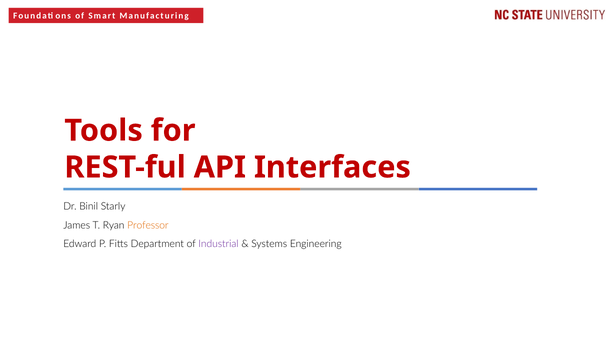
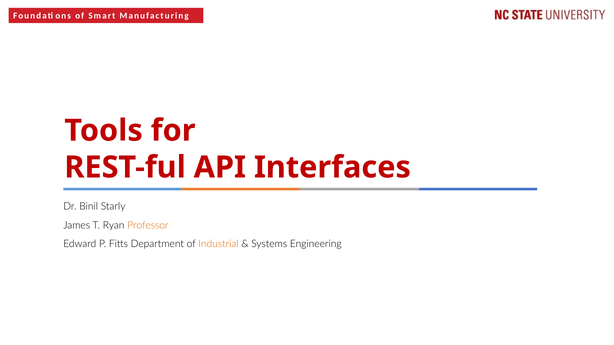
Industrial colour: purple -> orange (218, 244)
